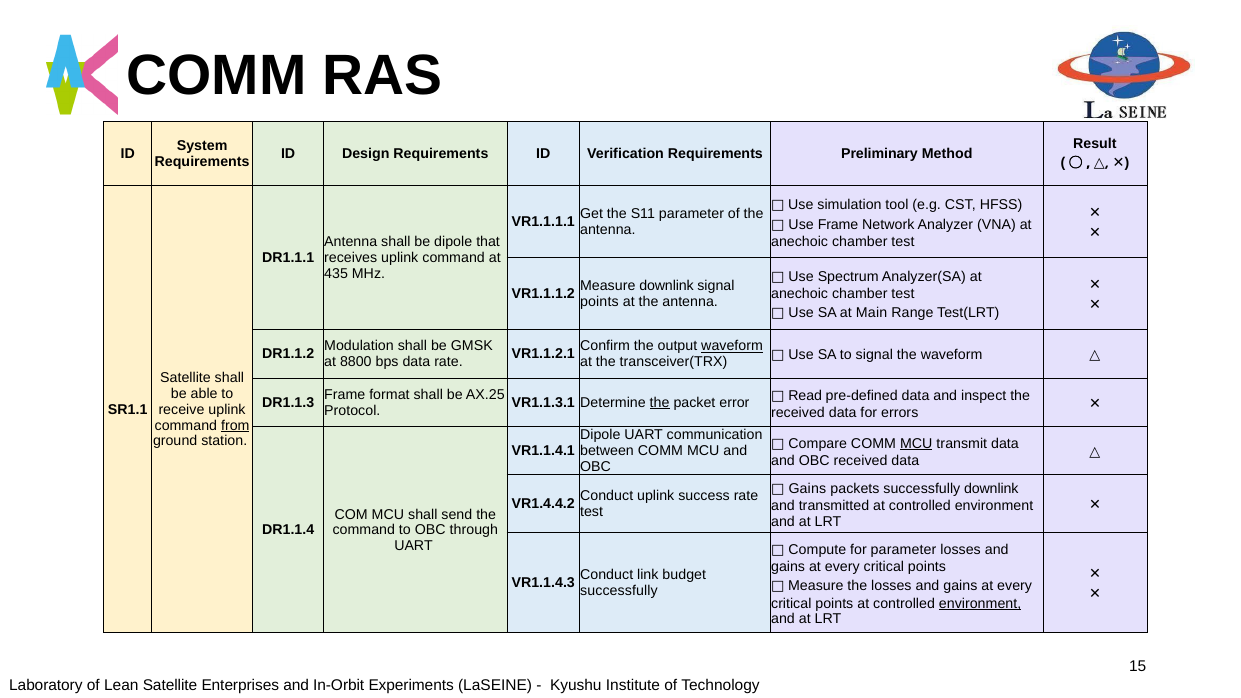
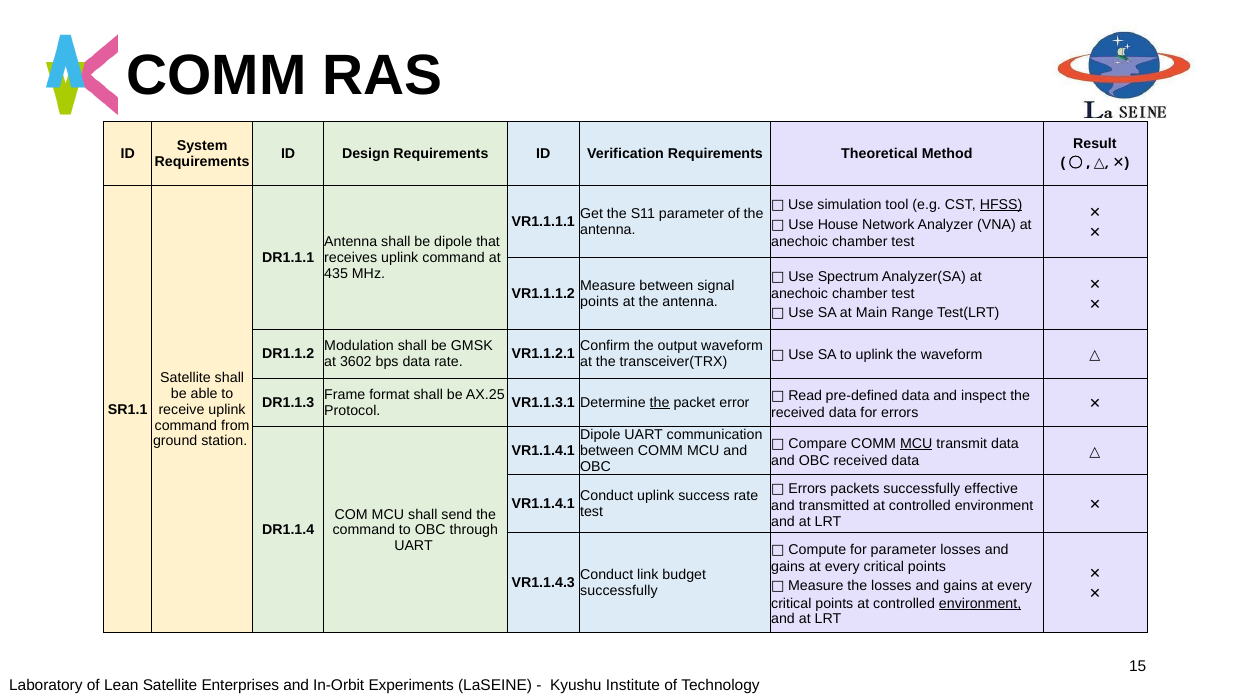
Preliminary: Preliminary -> Theoretical (879, 154)
HFSS underline: none -> present (1001, 204)
Use Frame: Frame -> House (838, 225)
Measure downlink: downlink -> between (666, 286)
waveform underline: present -> none (732, 346)
8800: 8800 -> 3602 (356, 362)
to signal: signal -> uplink (874, 355)
from underline: present -> none (235, 426)
Gains: Gains -> Errors (807, 489)
successfully downlink: downlink -> effective (991, 489)
VR1.4.4.2: VR1.4.4.2 -> VR1.1.4.1 (543, 504)
